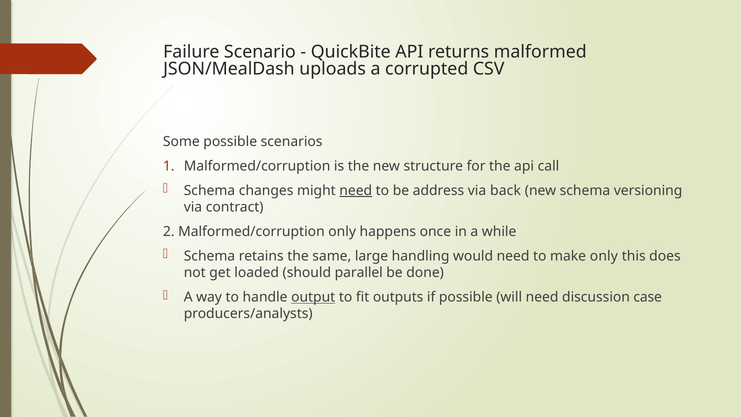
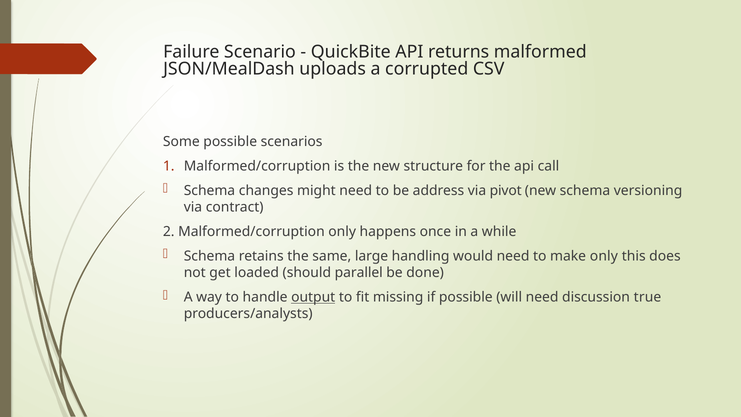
need underline: present -> none (356, 191)
back: back -> pivot (506, 191)
outputs: outputs -> missing (398, 297)
case: case -> true (648, 297)
